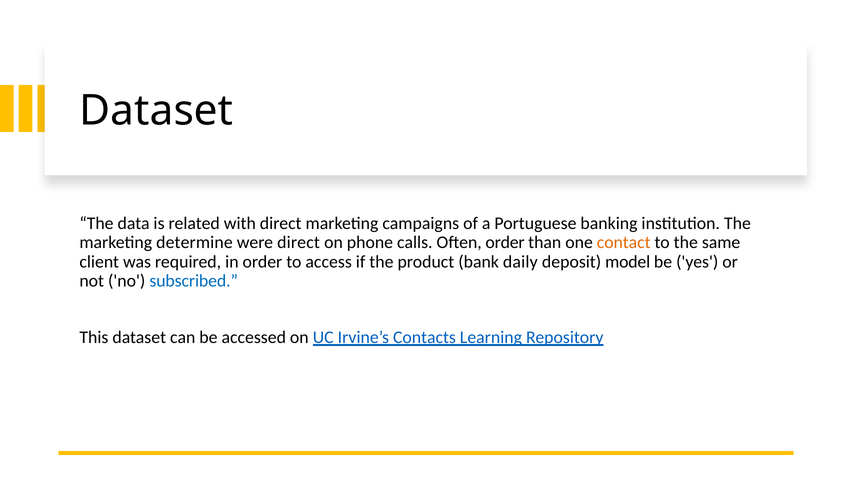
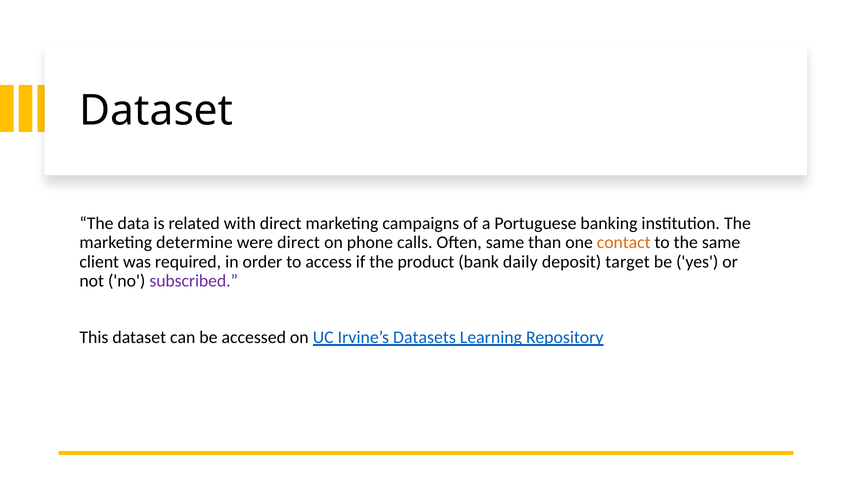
Often order: order -> same (505, 243)
model: model -> target (628, 262)
subscribed colour: blue -> purple (194, 281)
Contacts: Contacts -> Datasets (424, 338)
